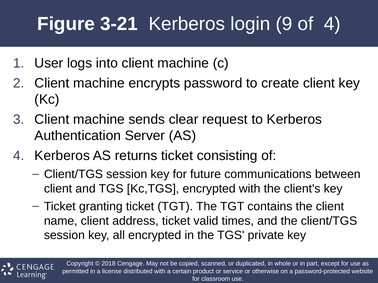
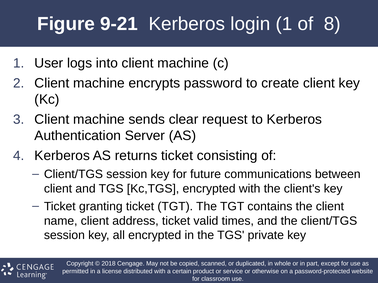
3-21: 3-21 -> 9-21 (119, 24)
login 9: 9 -> 1 (284, 24)
of 4: 4 -> 8 (332, 24)
